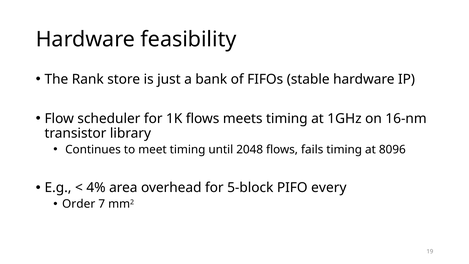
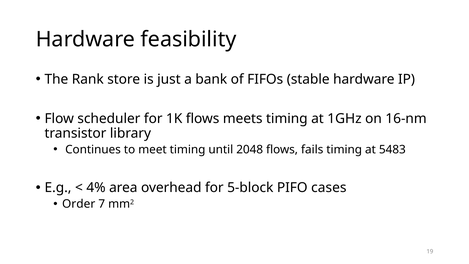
8096: 8096 -> 5483 (392, 149)
every: every -> cases (329, 188)
